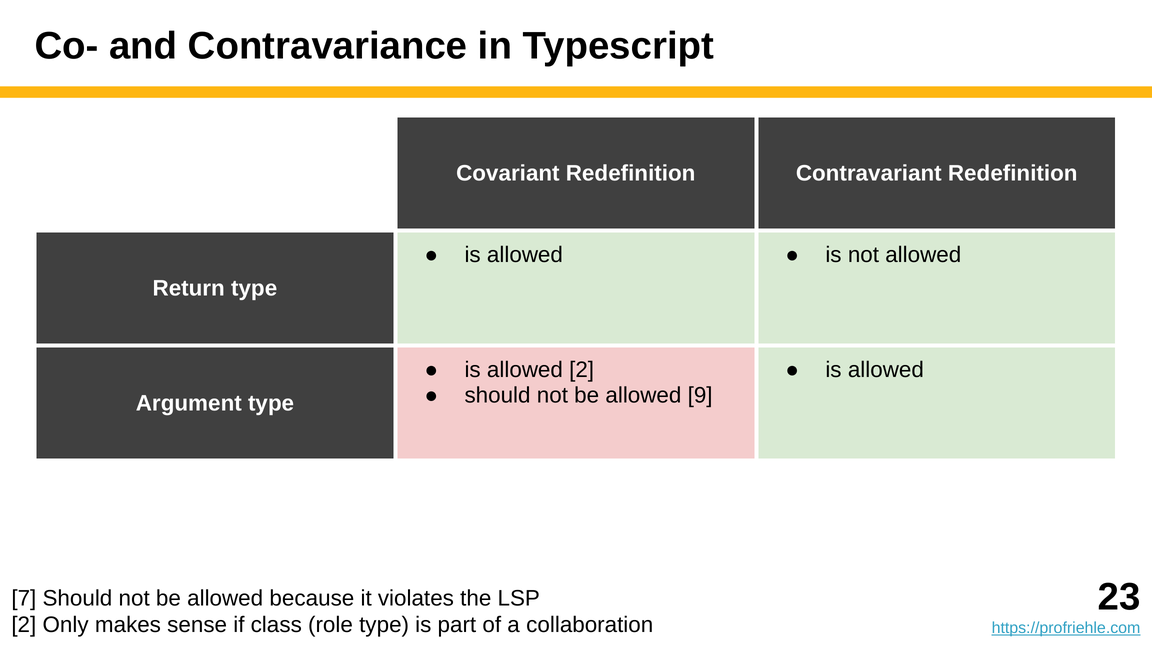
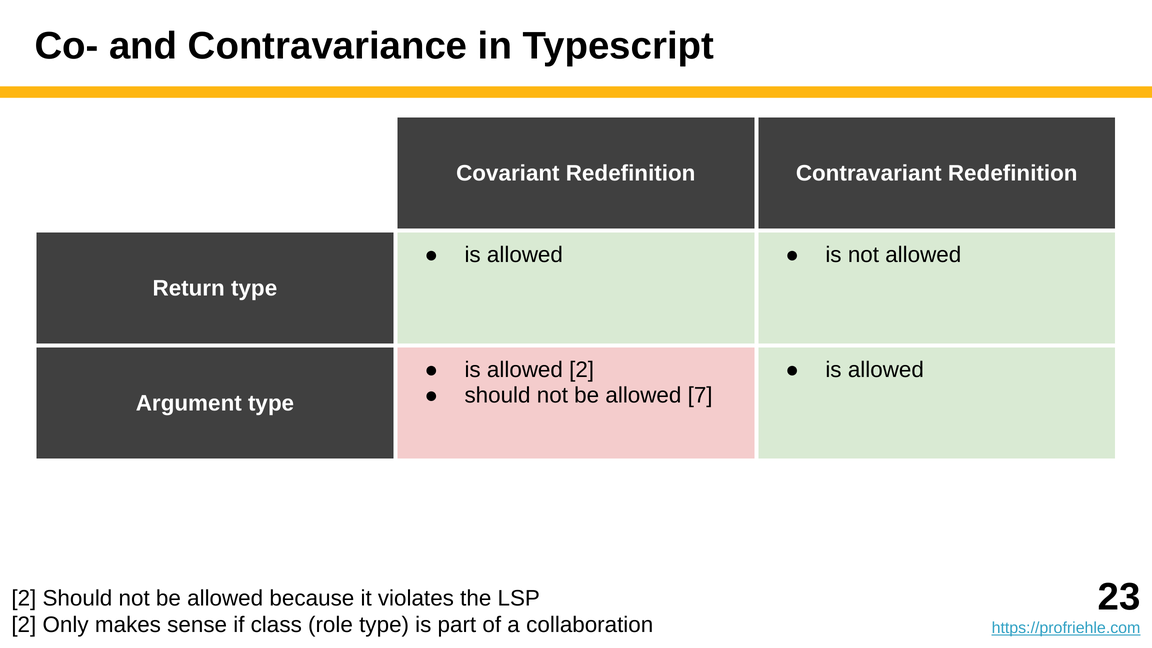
9: 9 -> 7 (700, 395)
7: 7 -> 2 (24, 598)
